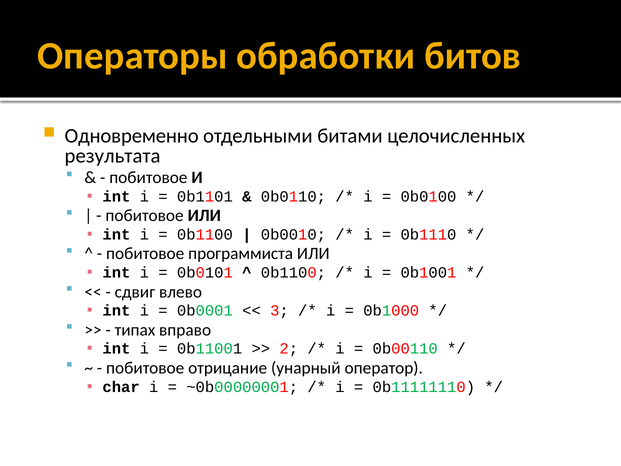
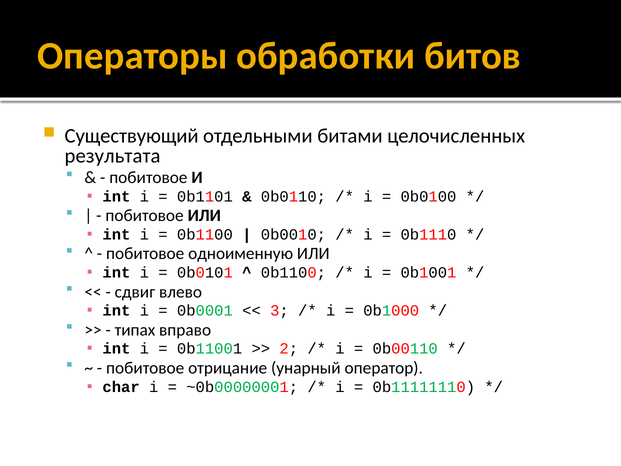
Одновременно: Одновременно -> Существующий (132, 136)
программиста: программиста -> одноименную (241, 254)
